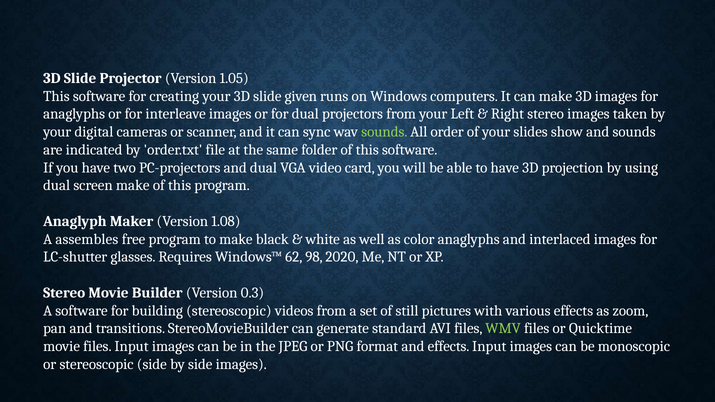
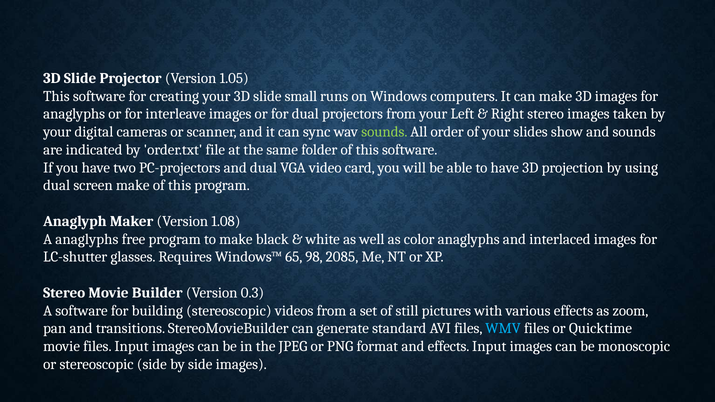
given: given -> small (301, 96)
A assembles: assembles -> anaglyphs (87, 239)
62: 62 -> 65 (294, 257)
2020: 2020 -> 2085 (342, 257)
WMV colour: light green -> light blue (503, 329)
